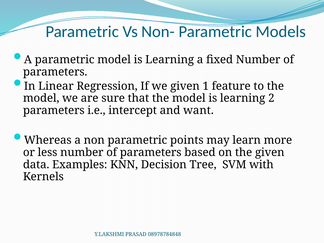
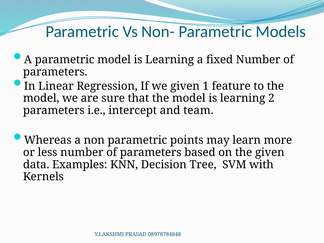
want: want -> team (198, 110)
